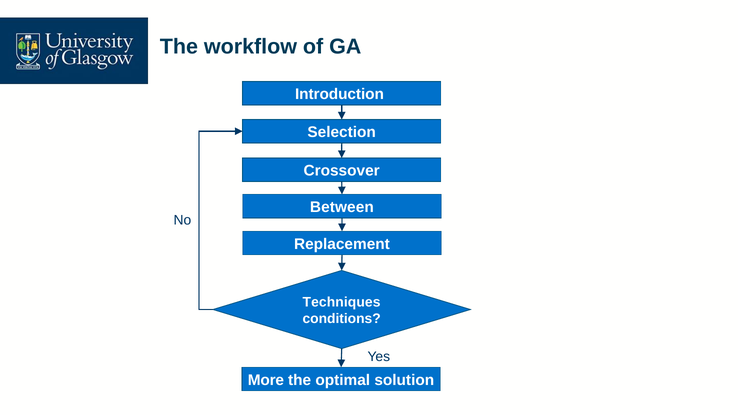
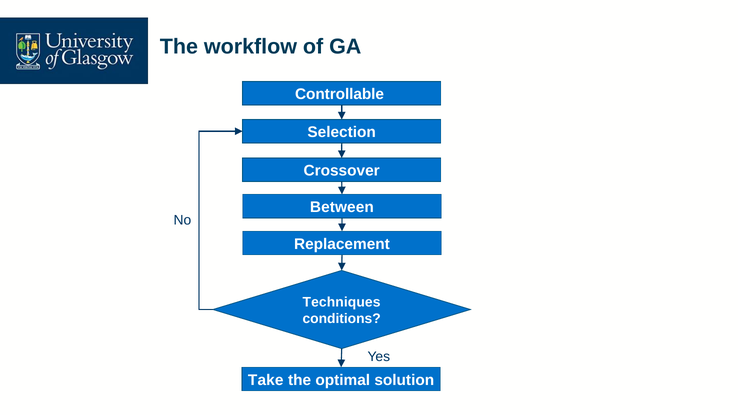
Introduction: Introduction -> Controllable (339, 94)
More: More -> Take (266, 380)
